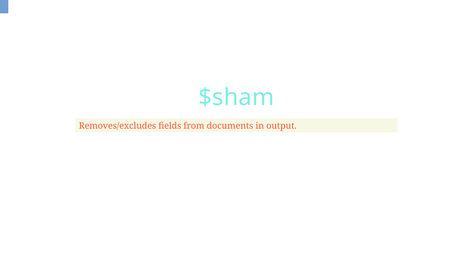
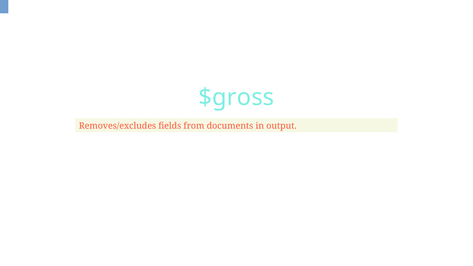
$sham: $sham -> $gross (236, 97)
